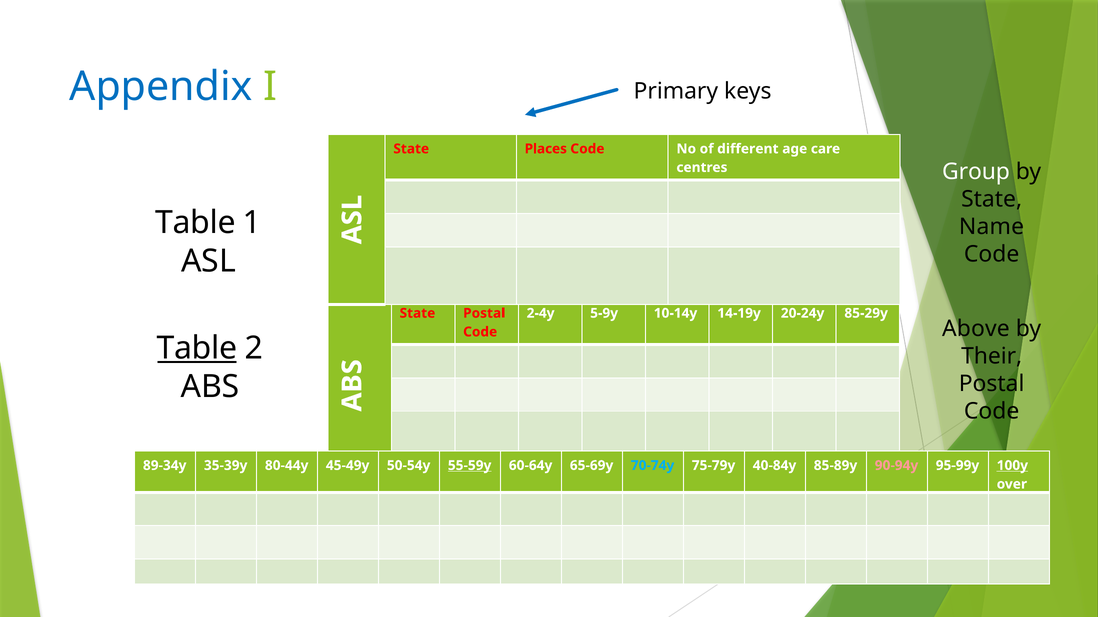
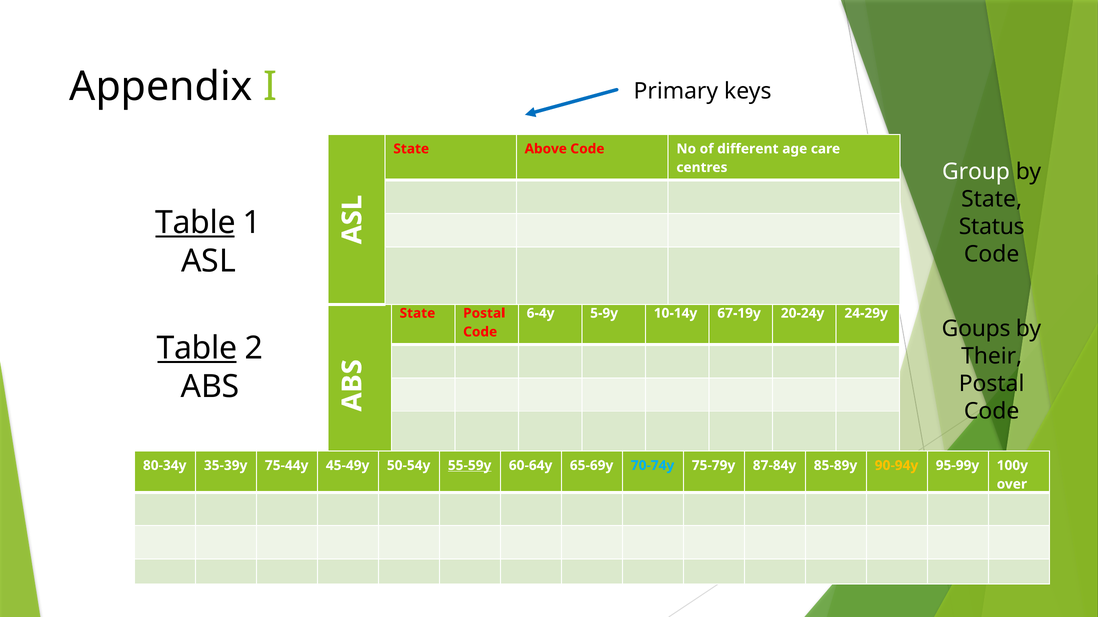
Appendix colour: blue -> black (161, 87)
Places: Places -> Above (546, 149)
Table underline: none -> present (195, 223)
Name: Name -> Status (992, 227)
2-4y: 2-4y -> 6-4y (541, 314)
14-19y: 14-19y -> 67-19y (739, 314)
85-29y: 85-29y -> 24-29y (866, 314)
Above: Above -> Goups (976, 329)
89-34y: 89-34y -> 80-34y (165, 466)
80-44y: 80-44y -> 75-44y (287, 466)
40-84y: 40-84y -> 87-84y (775, 466)
90-94y colour: pink -> yellow (896, 466)
100y underline: present -> none (1012, 466)
